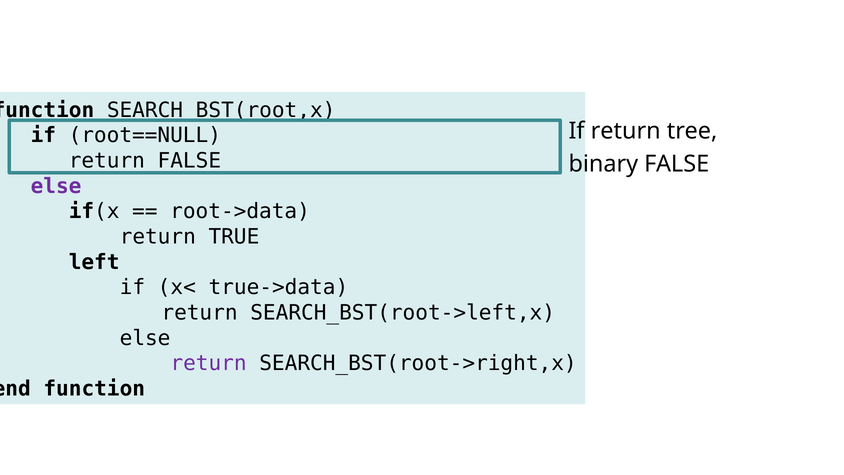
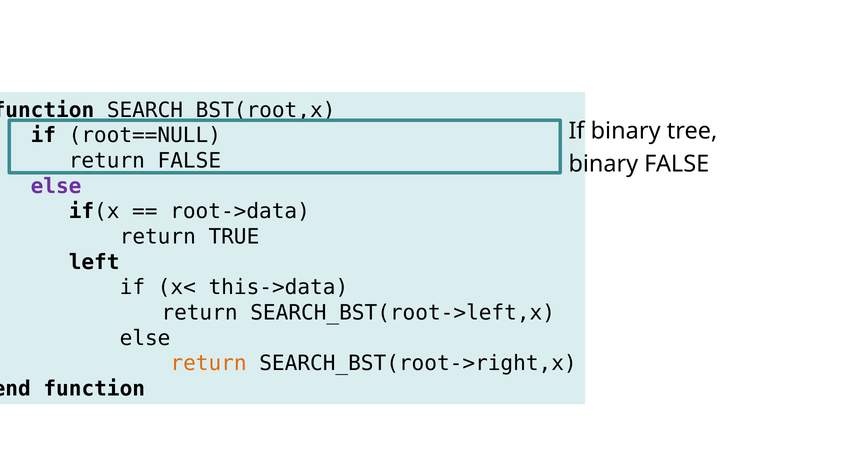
If return: return -> binary (626, 131)
true->data: true->data -> this->data (278, 287)
return colour: purple -> orange (209, 363)
